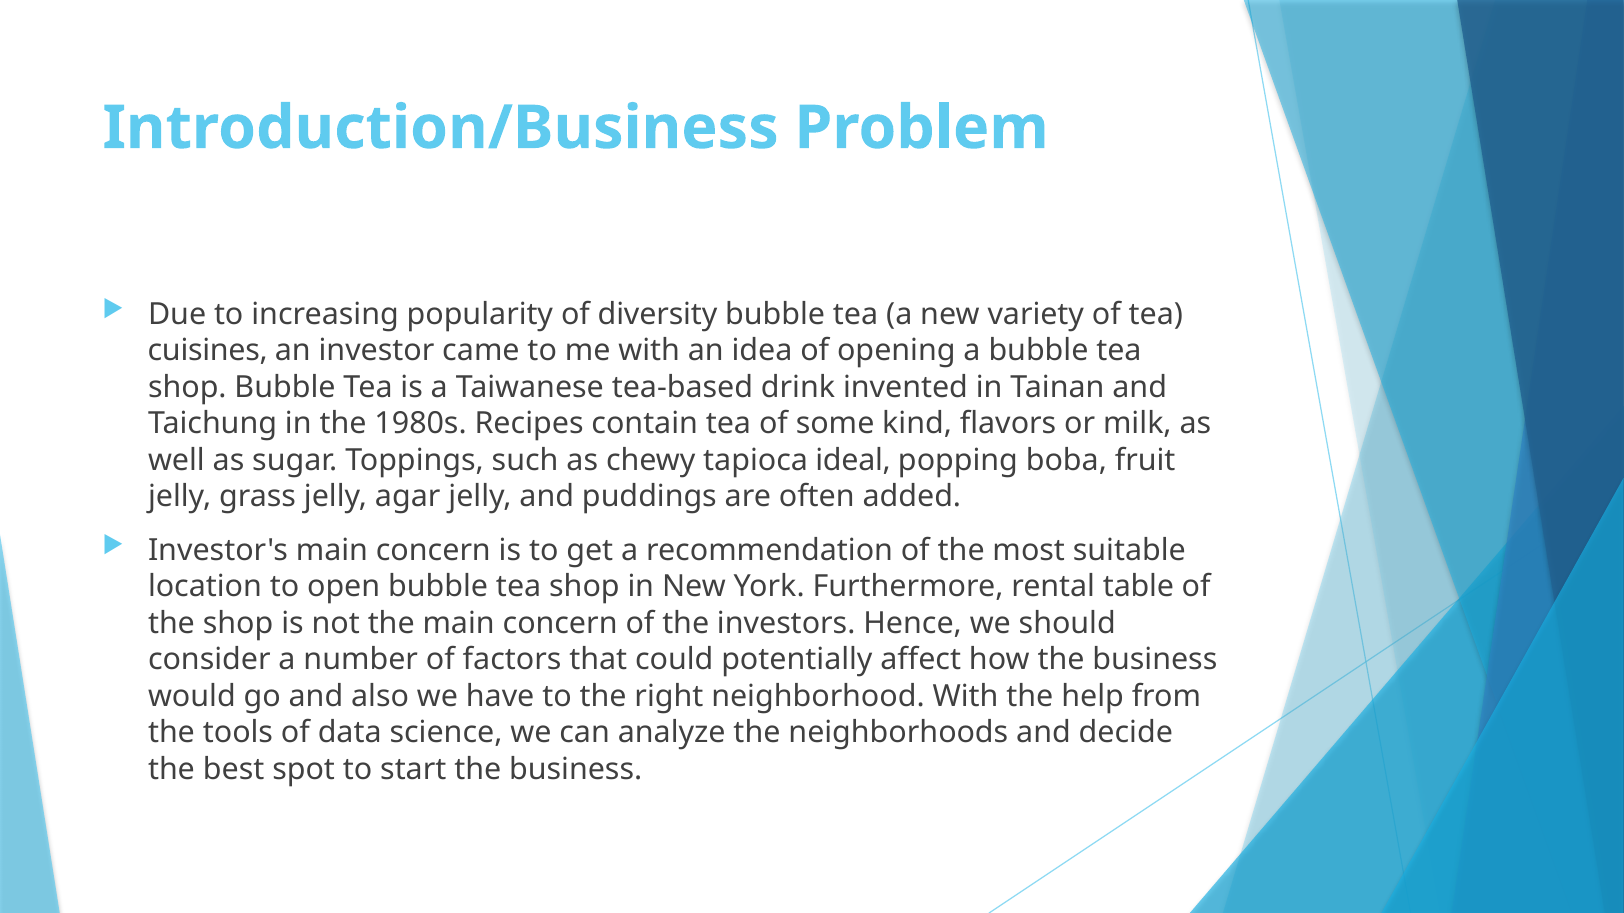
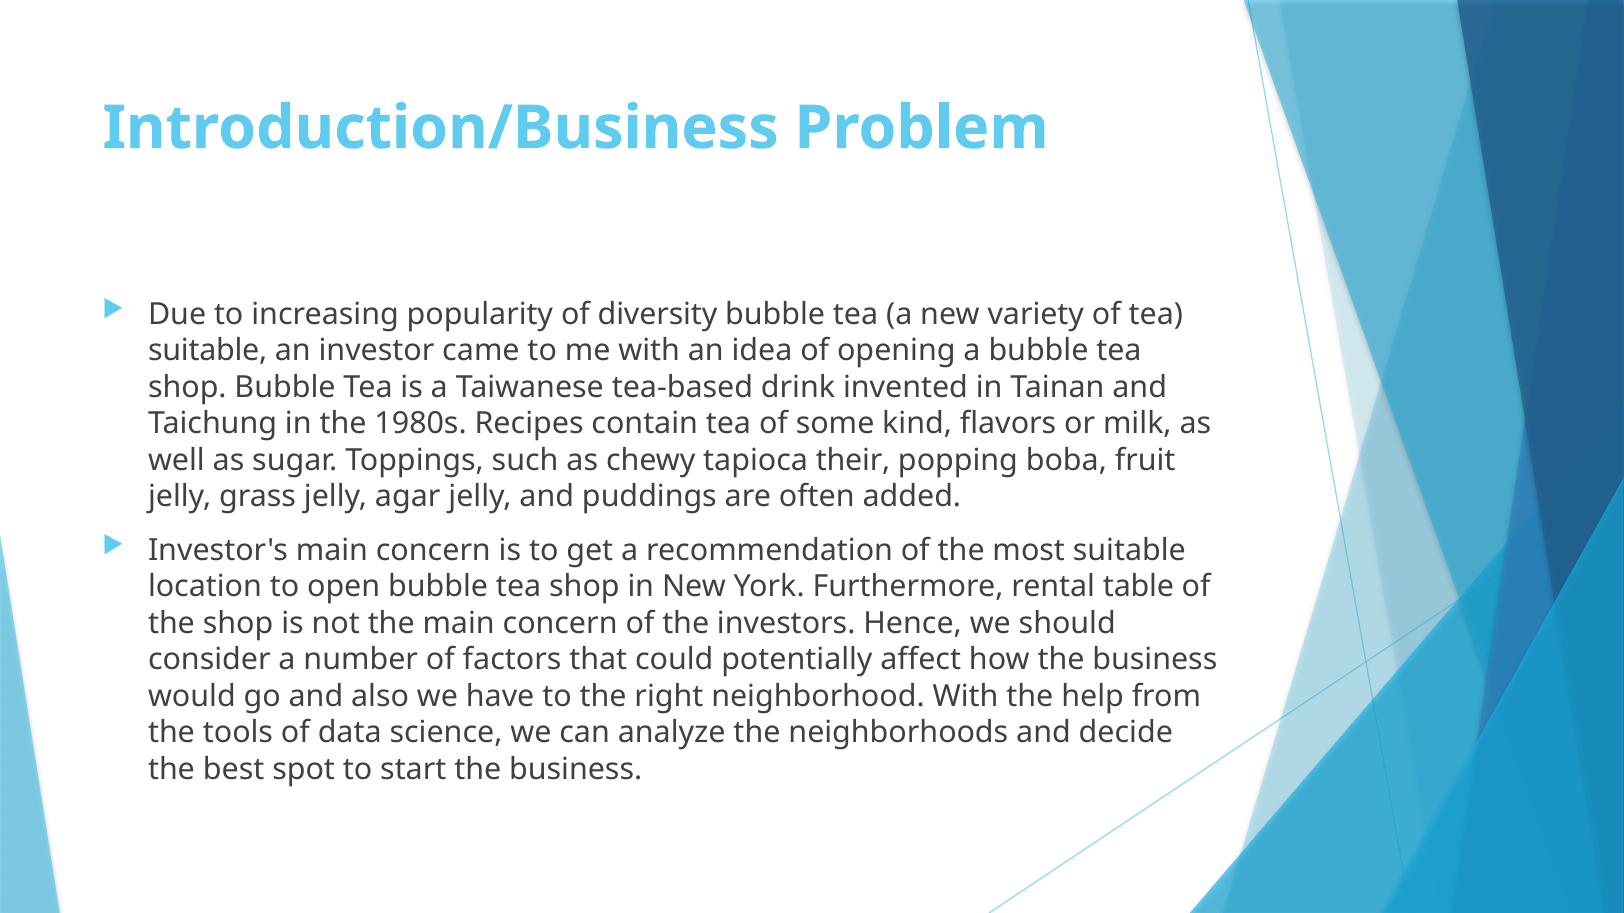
cuisines: cuisines -> suitable (208, 351)
ideal: ideal -> their (853, 460)
